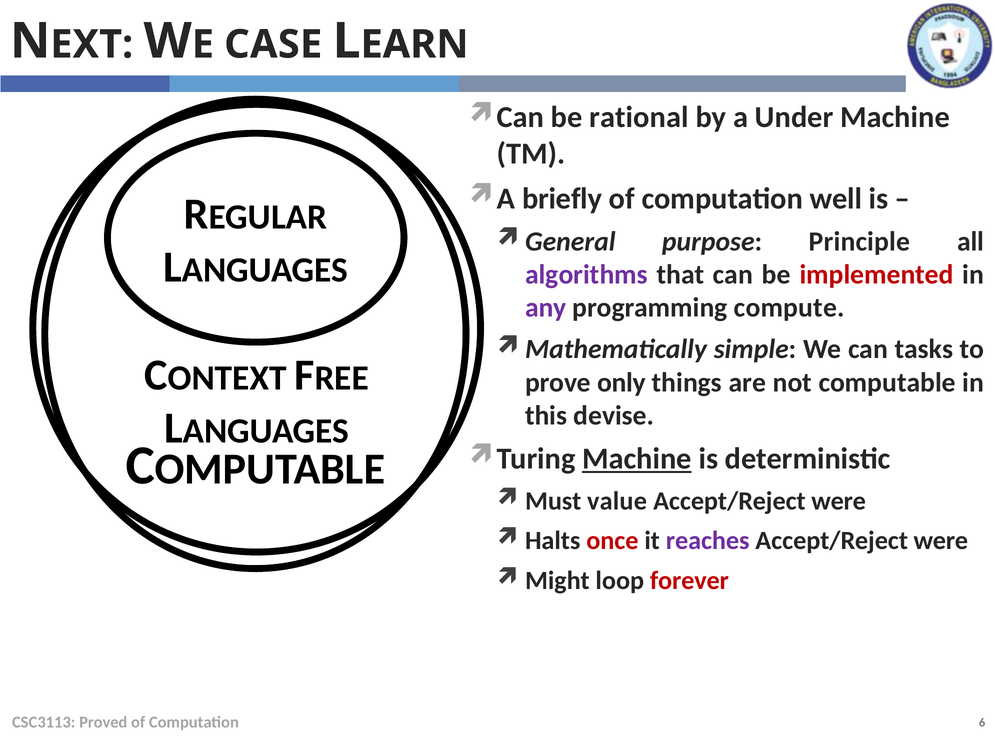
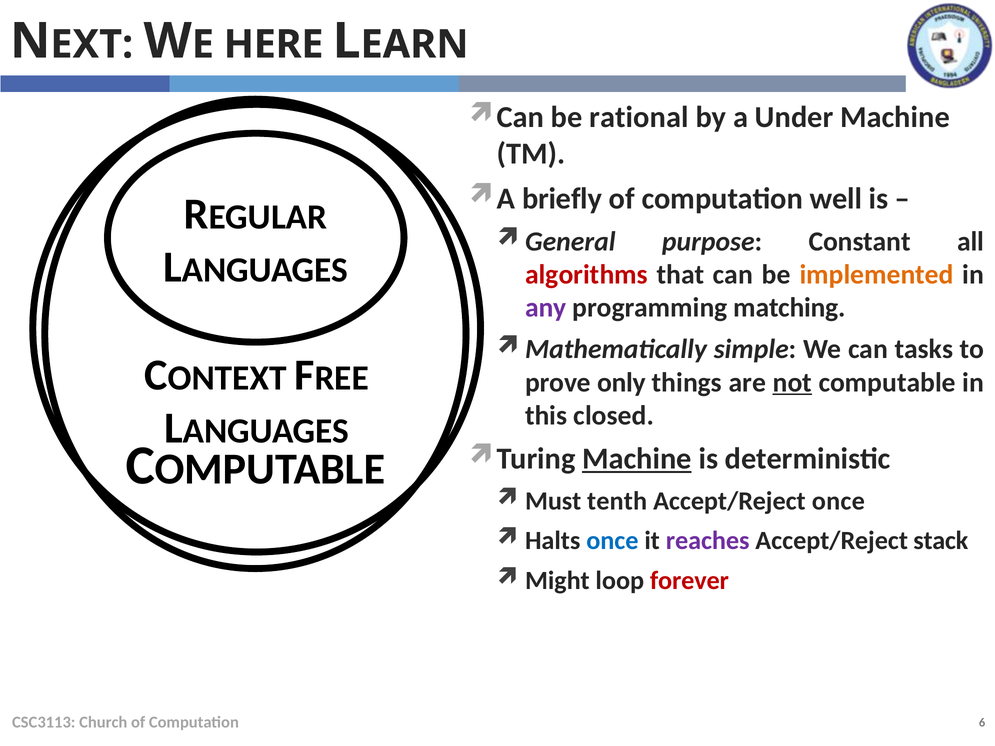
CASE: CASE -> HERE (274, 44)
Principle: Principle -> Constant (860, 242)
algorithms colour: purple -> red (586, 275)
implemented colour: red -> orange (877, 275)
compute: compute -> matching (789, 308)
not underline: none -> present (792, 383)
devise: devise -> closed (614, 416)
value: value -> tenth (617, 501)
were: were -> once (838, 501)
once colour: red -> blue (612, 541)
were: were -> stack (941, 541)
Proved: Proved -> Church (103, 723)
